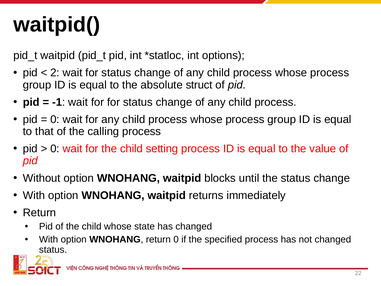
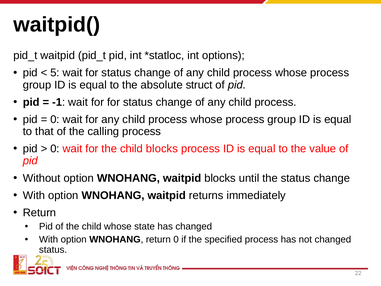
2: 2 -> 5 (55, 73)
child setting: setting -> blocks (162, 149)
